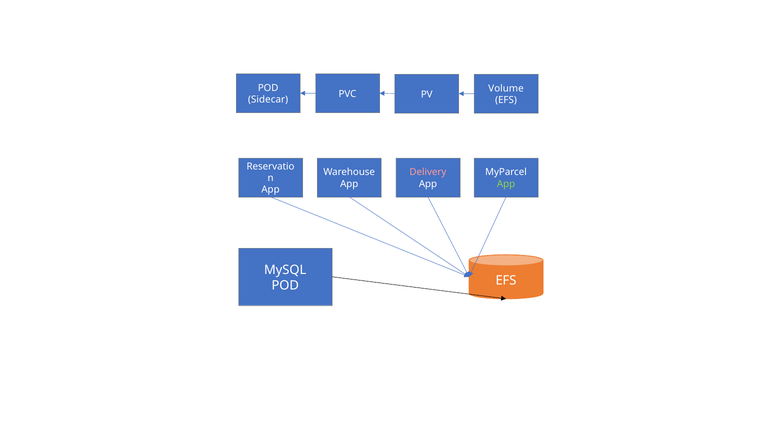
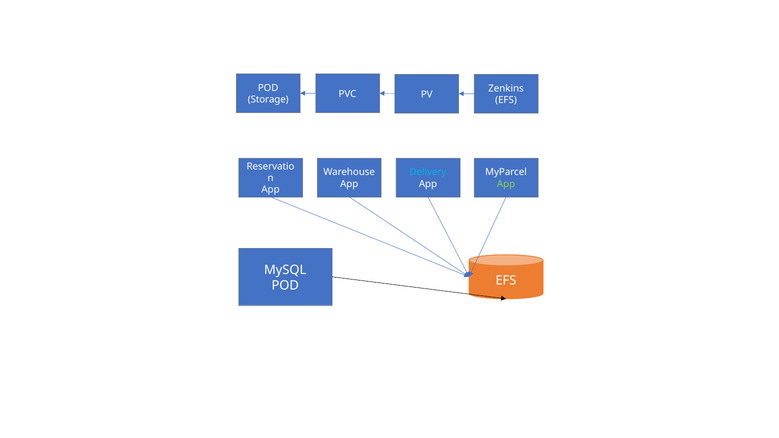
Volume: Volume -> Zenkins (506, 89)
Sidecar: Sidecar -> Storage (268, 100)
Delivery colour: pink -> light blue (428, 172)
